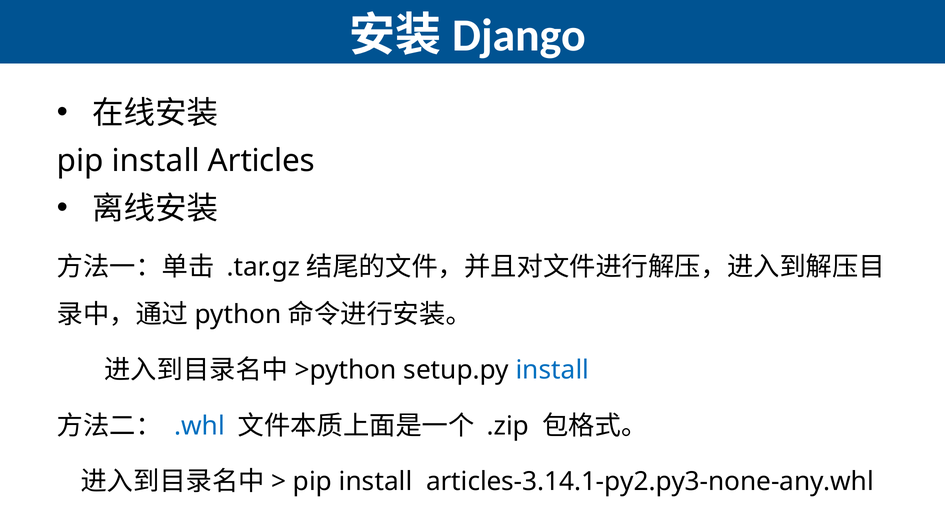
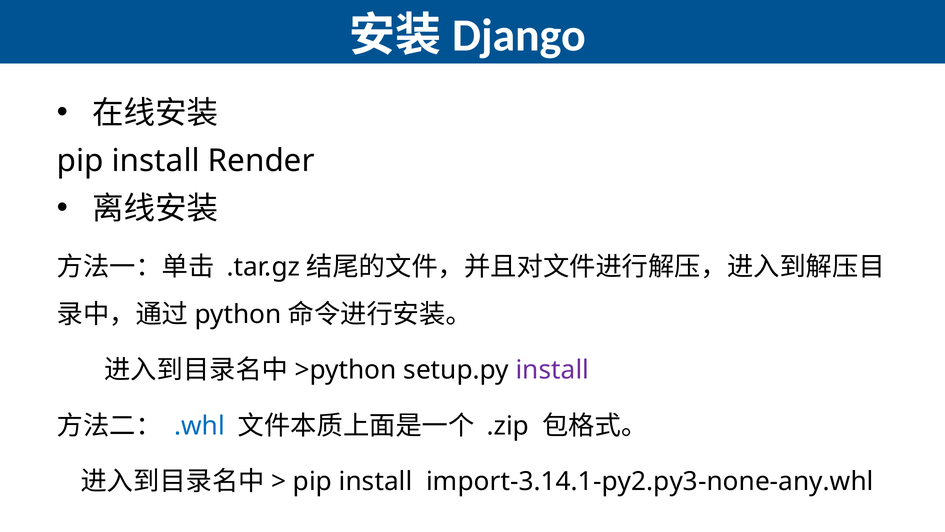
Articles: Articles -> Render (261, 161)
install colour: blue -> purple (552, 370)
articles-3.14.1-py2.py3-none-any.whl: articles-3.14.1-py2.py3-none-any.whl -> import-3.14.1-py2.py3-none-any.whl (650, 481)
